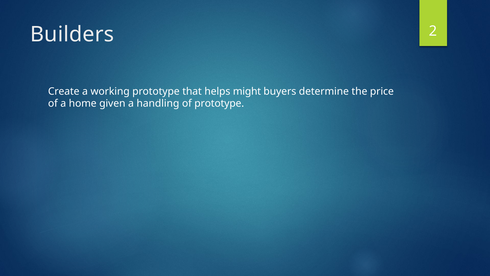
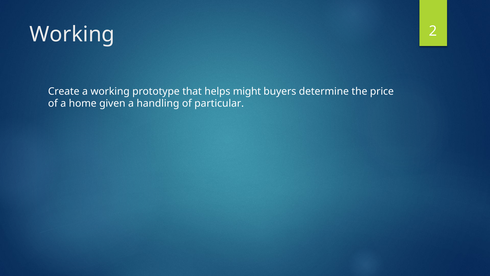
Builders: Builders -> Working (72, 34)
of prototype: prototype -> particular (219, 103)
